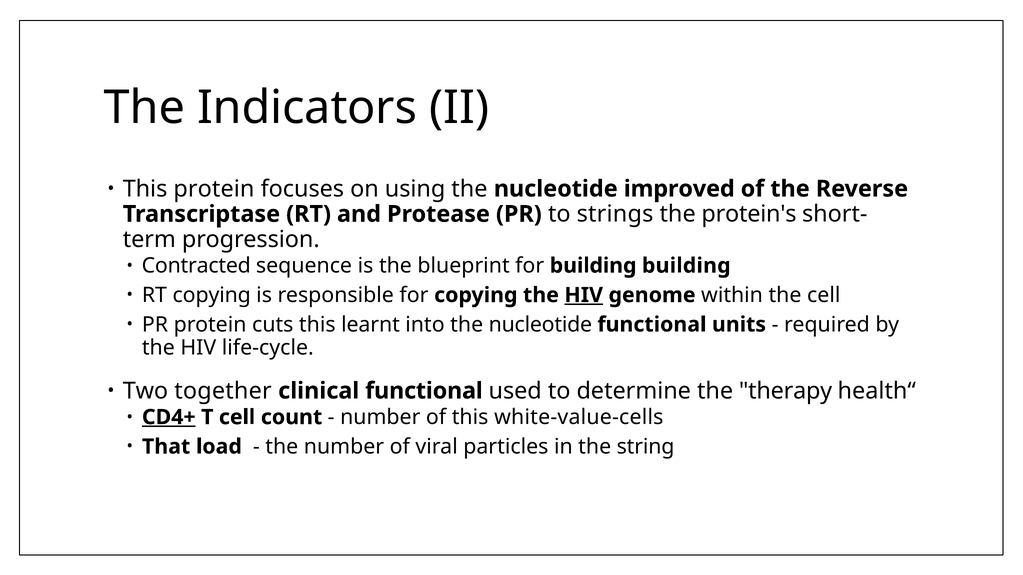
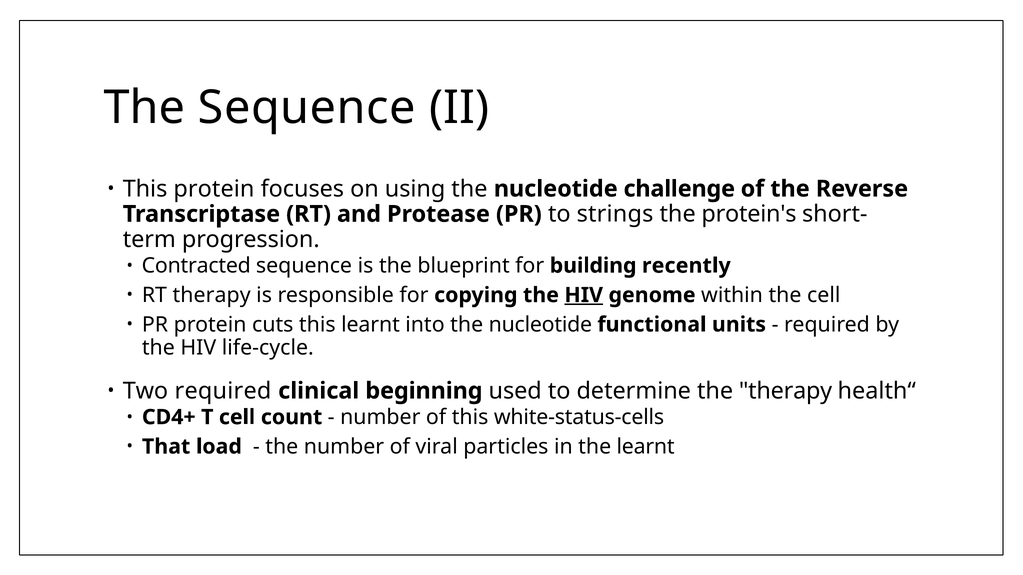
The Indicators: Indicators -> Sequence (307, 108)
improved: improved -> challenge (679, 189)
building building: building -> recently (686, 266)
RT copying: copying -> therapy (212, 295)
Two together: together -> required (223, 391)
clinical functional: functional -> beginning (424, 391)
CD4+ underline: present -> none (169, 417)
white-value-cells: white-value-cells -> white-status-cells (579, 417)
the string: string -> learnt (646, 447)
